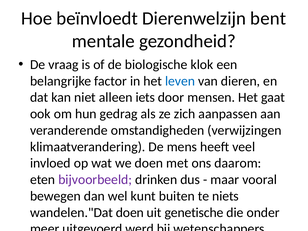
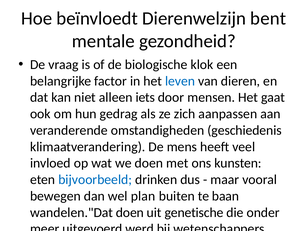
verwijzingen: verwijzingen -> geschiedenis (245, 130)
daarom: daarom -> kunsten (238, 163)
bijvoorbeeld colour: purple -> blue (95, 180)
kunt: kunt -> plan (143, 196)
niets: niets -> baan (226, 196)
